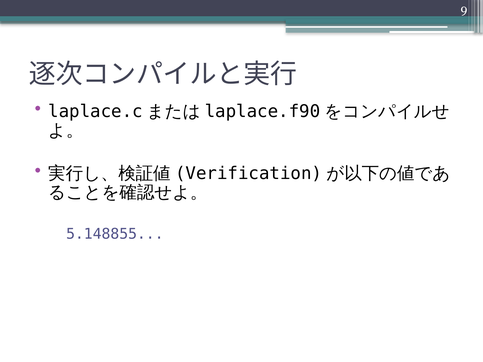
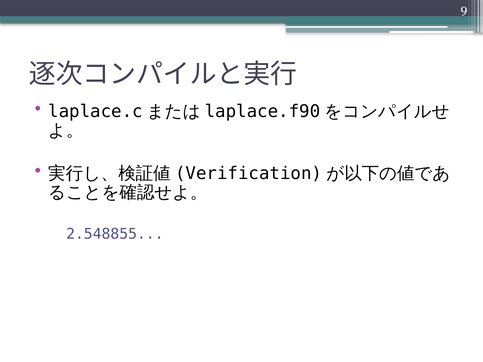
5.148855: 5.148855 -> 2.548855 (115, 234)
